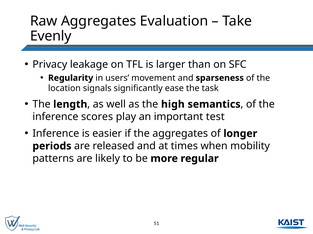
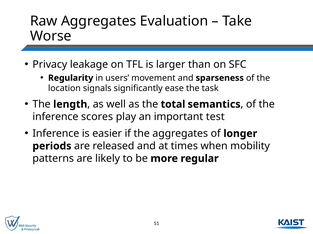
Evenly: Evenly -> Worse (51, 36)
high: high -> total (173, 105)
